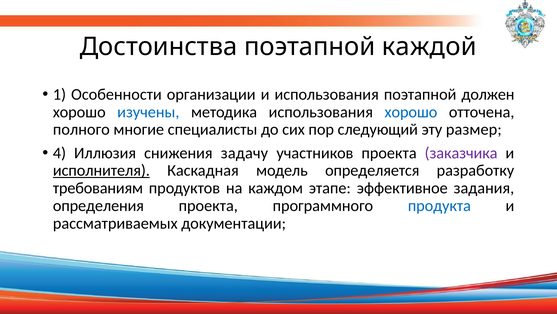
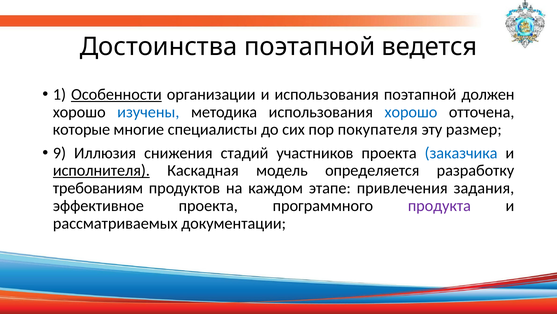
каждой: каждой -> ведется (429, 47)
Особенности underline: none -> present (116, 94)
полного: полного -> которые (81, 129)
следующий: следующий -> покупателя (378, 129)
4: 4 -> 9 (59, 153)
задачу: задачу -> стадий (245, 153)
заказчика colour: purple -> blue (461, 153)
эффективное: эффективное -> привлечения (402, 188)
определения: определения -> эффективное (98, 205)
продукта colour: blue -> purple (439, 205)
